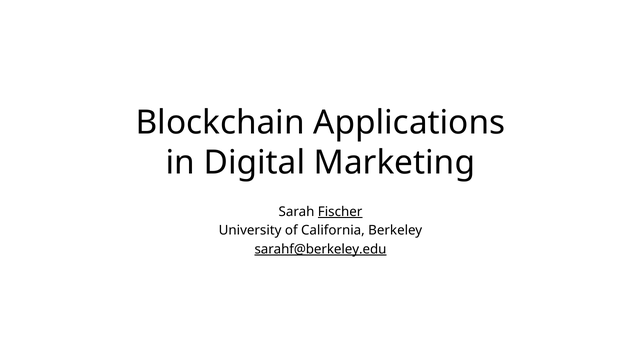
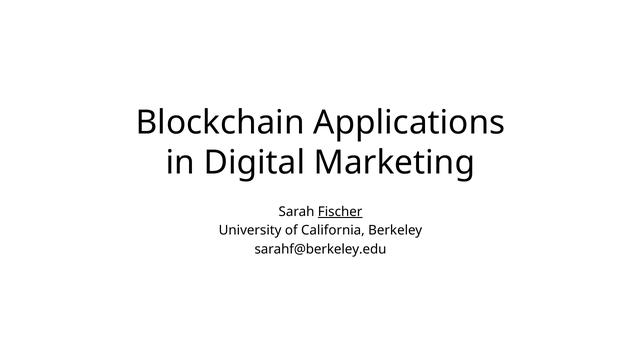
sarahf@berkeley.edu underline: present -> none (320, 249)
